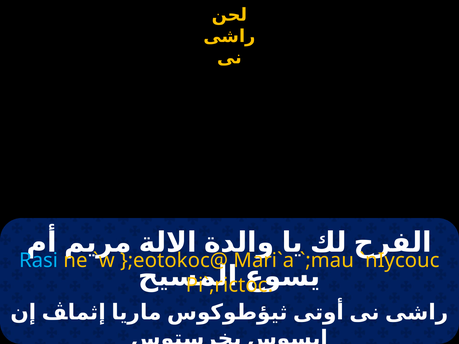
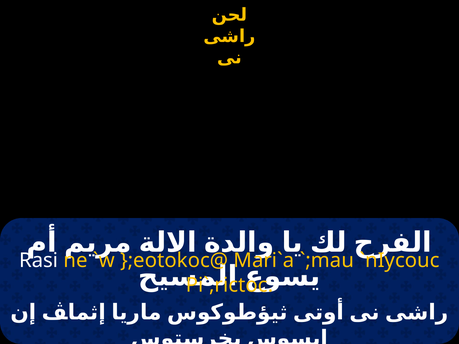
Rasi colour: light blue -> white (39, 261)
